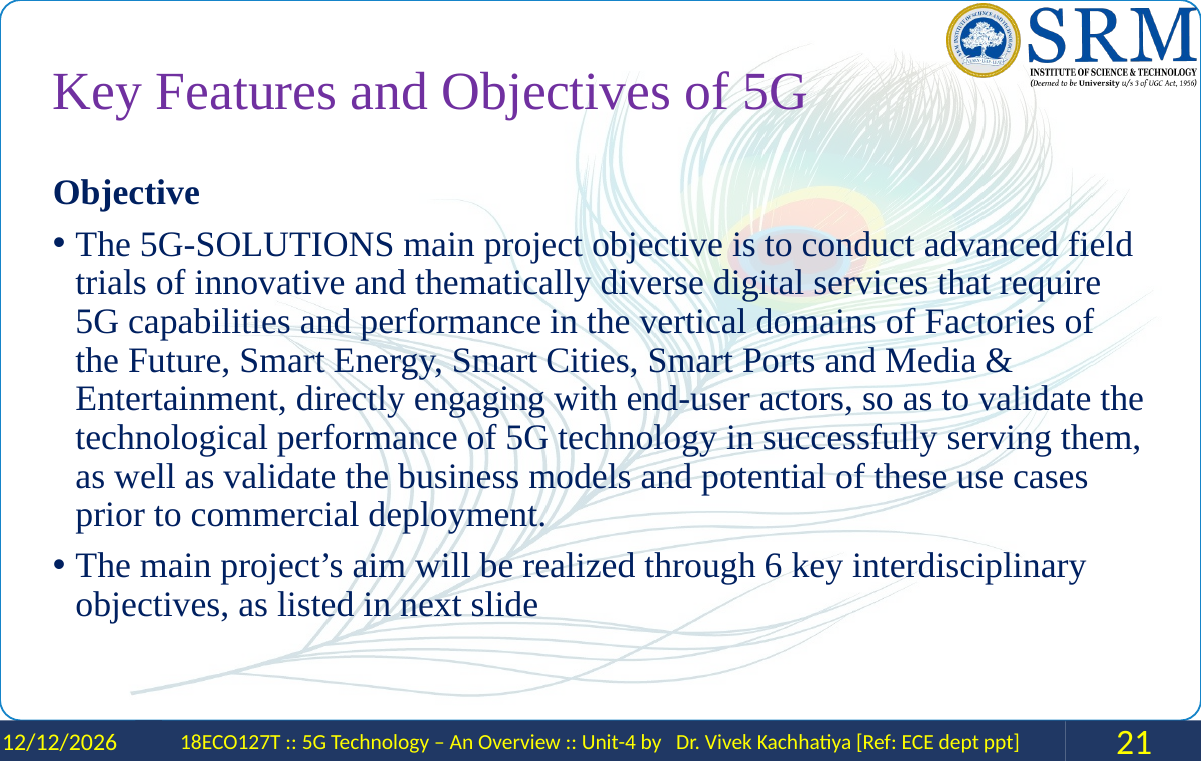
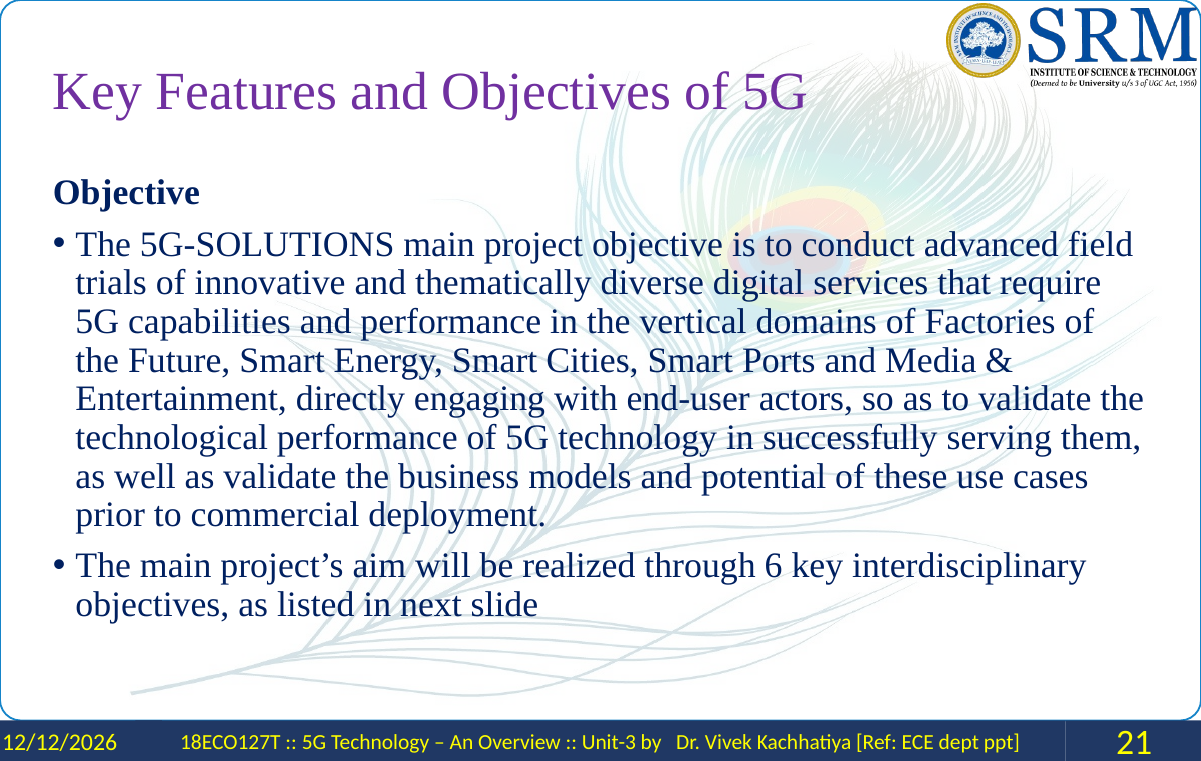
Unit-4: Unit-4 -> Unit-3 (609, 742)
